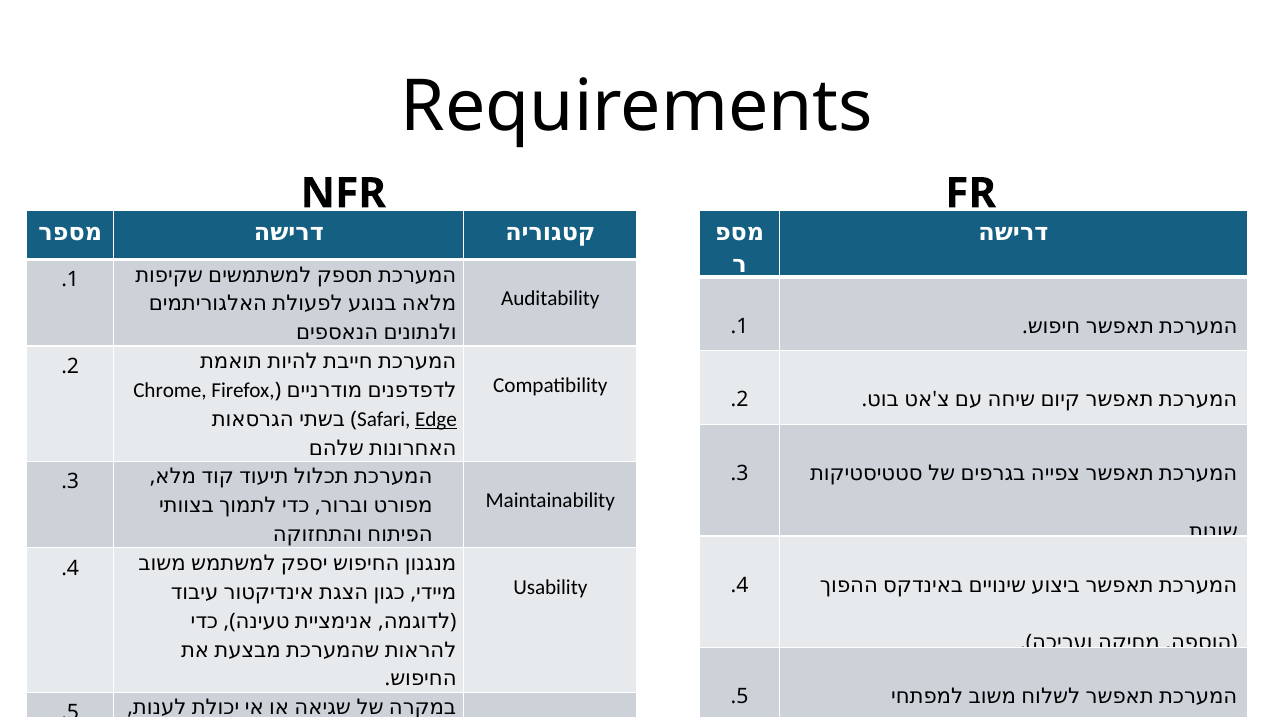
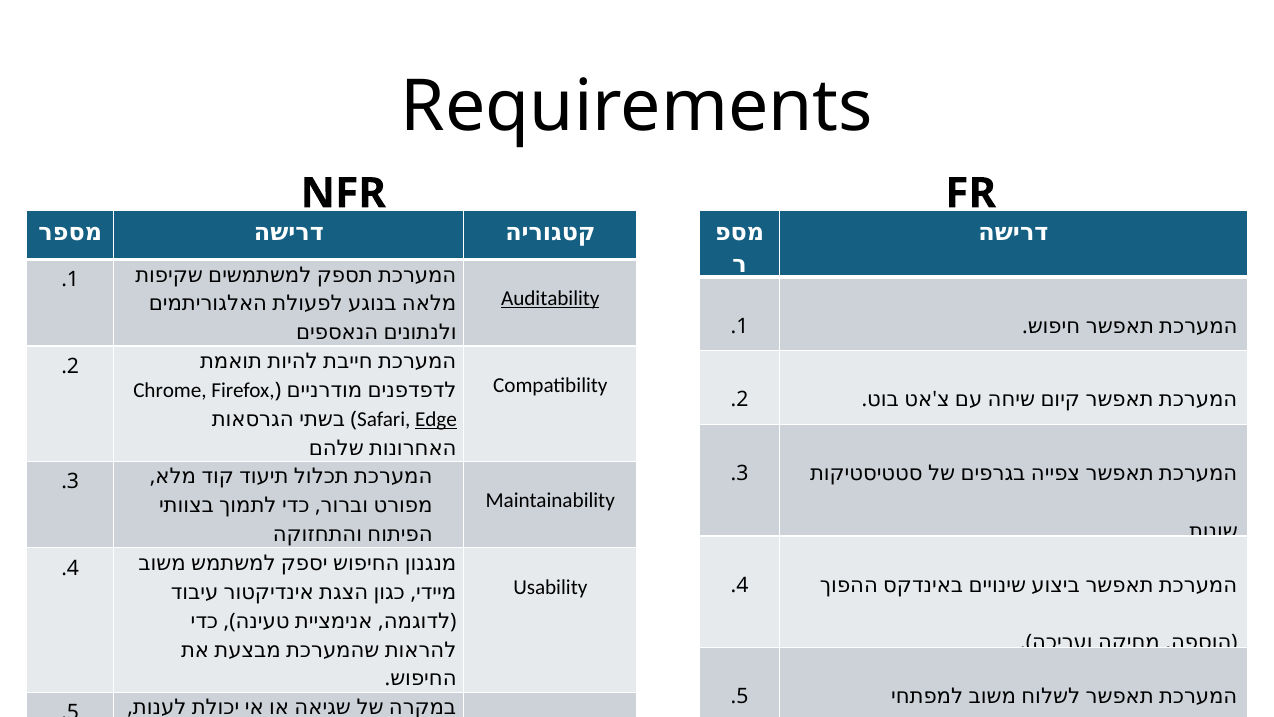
Auditability underline: none -> present (550, 299)
